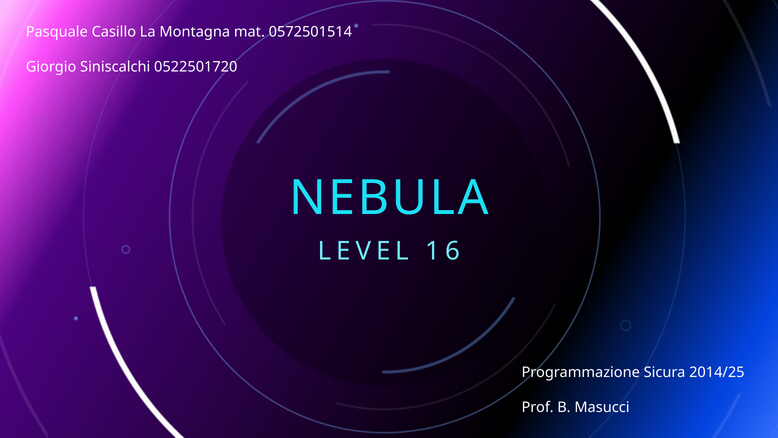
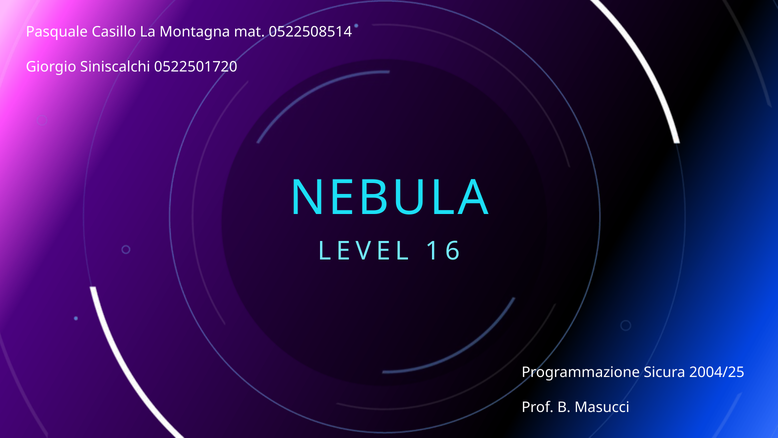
0572501514: 0572501514 -> 0522508514 (310, 32)
2014/25: 2014/25 -> 2004/25 (717, 372)
